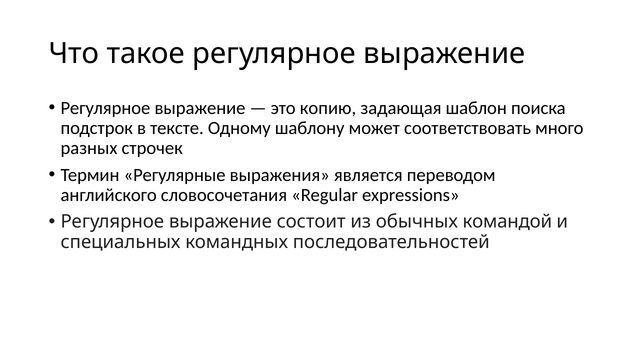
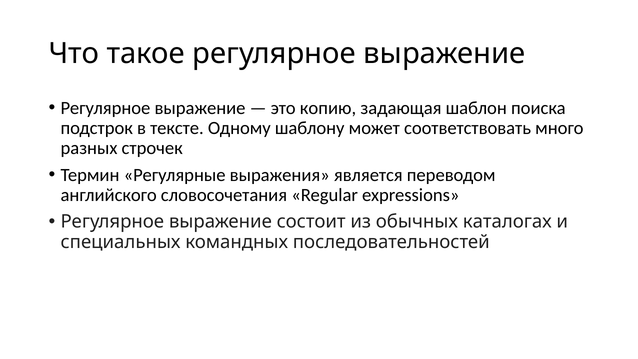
командой: командой -> каталогах (507, 222)
